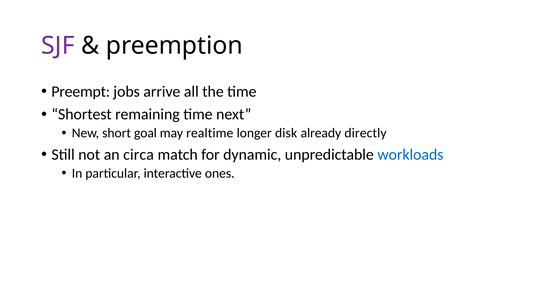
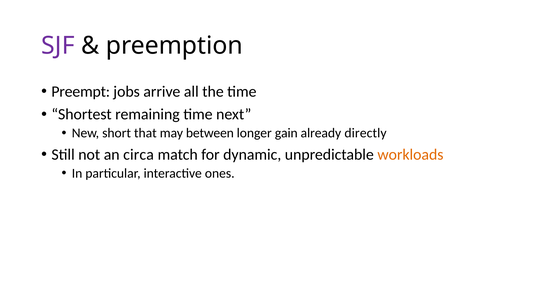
goal: goal -> that (145, 133)
realtime: realtime -> between (210, 133)
disk: disk -> gain (286, 133)
workloads colour: blue -> orange (410, 155)
